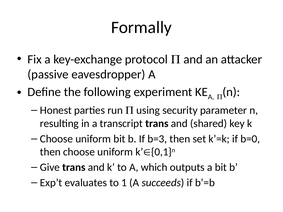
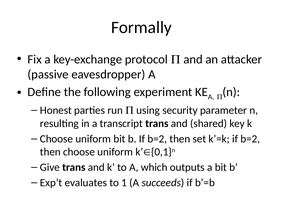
b If b=3: b=3 -> b=2 (157, 139)
k’=k if b=0: b=0 -> b=2 (250, 139)
